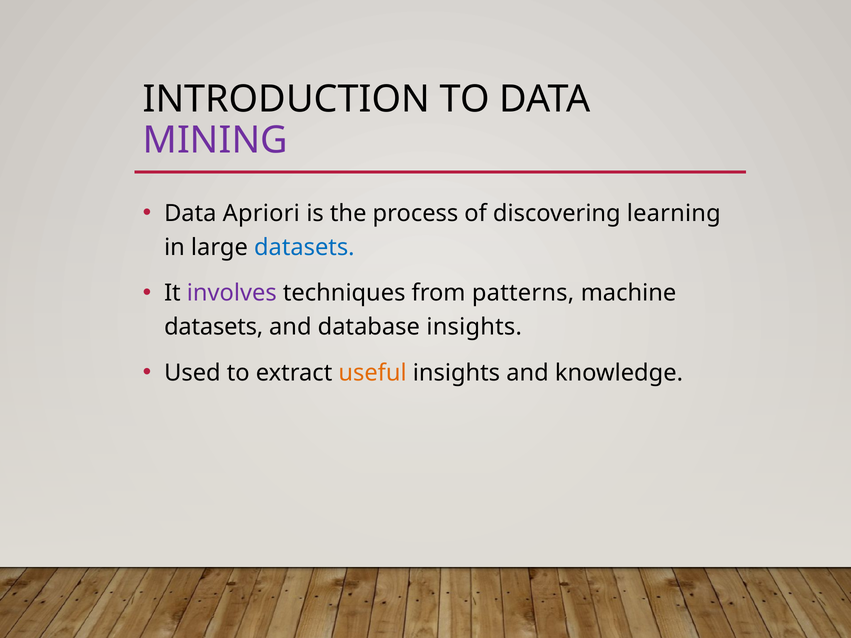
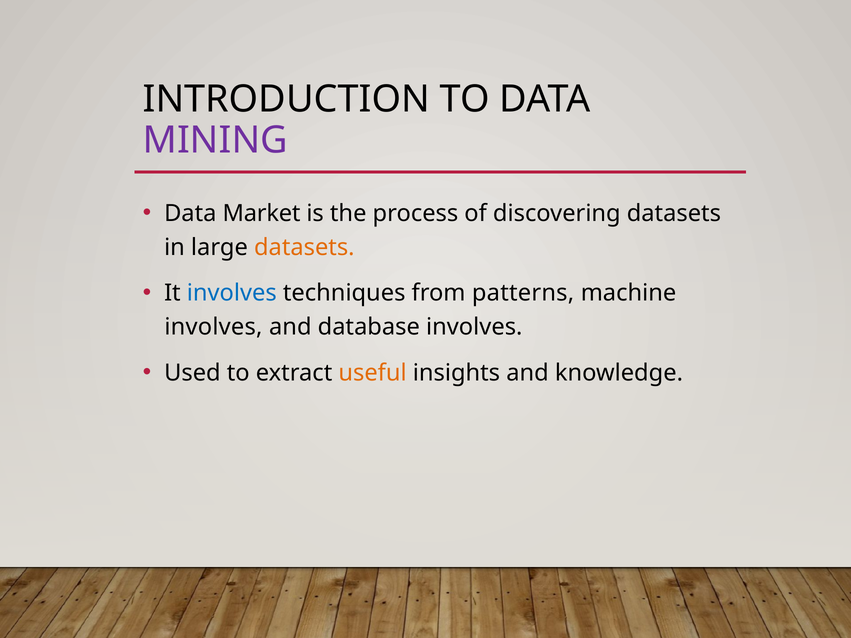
Apriori: Apriori -> Market (262, 213)
discovering learning: learning -> datasets (674, 213)
datasets colour: blue -> orange (304, 247)
involves colour: purple -> blue (232, 293)
datasets: datasets -> involves (213, 327)
database insights: insights -> involves (474, 327)
